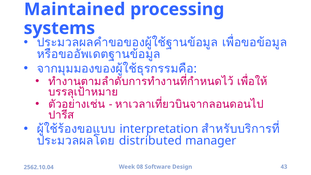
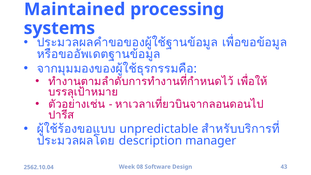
interpretation: interpretation -> unpredictable (159, 129)
distributed: distributed -> description (150, 141)
